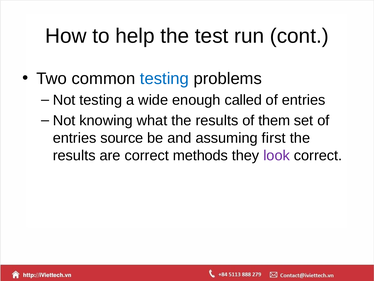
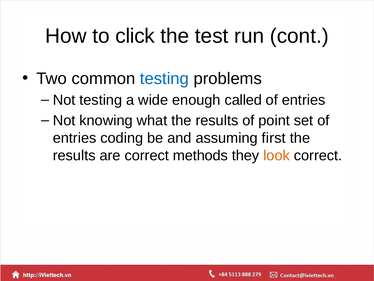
help: help -> click (135, 36)
them: them -> point (274, 120)
source: source -> coding (122, 138)
look colour: purple -> orange (277, 155)
